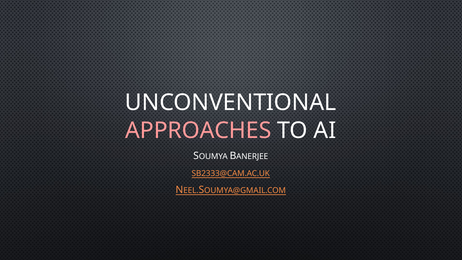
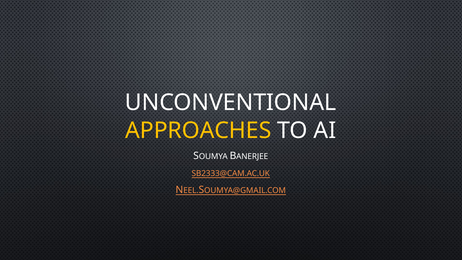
APPROACHES colour: pink -> yellow (198, 130)
